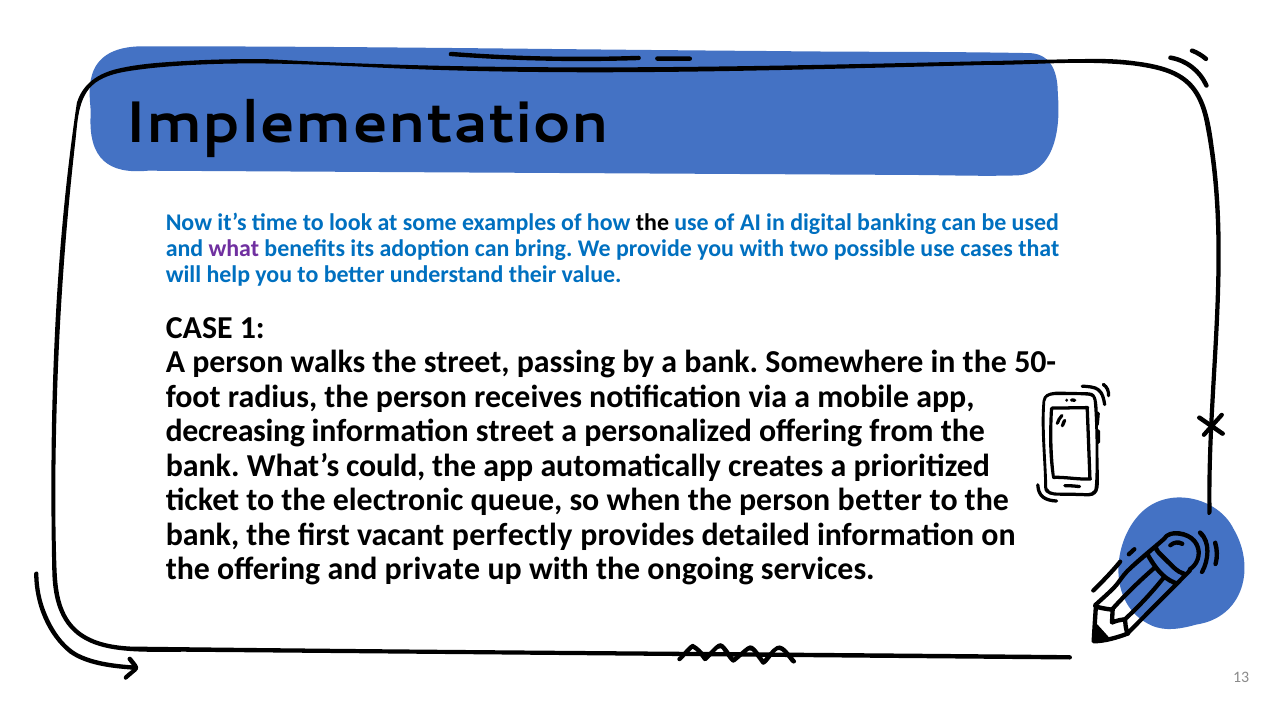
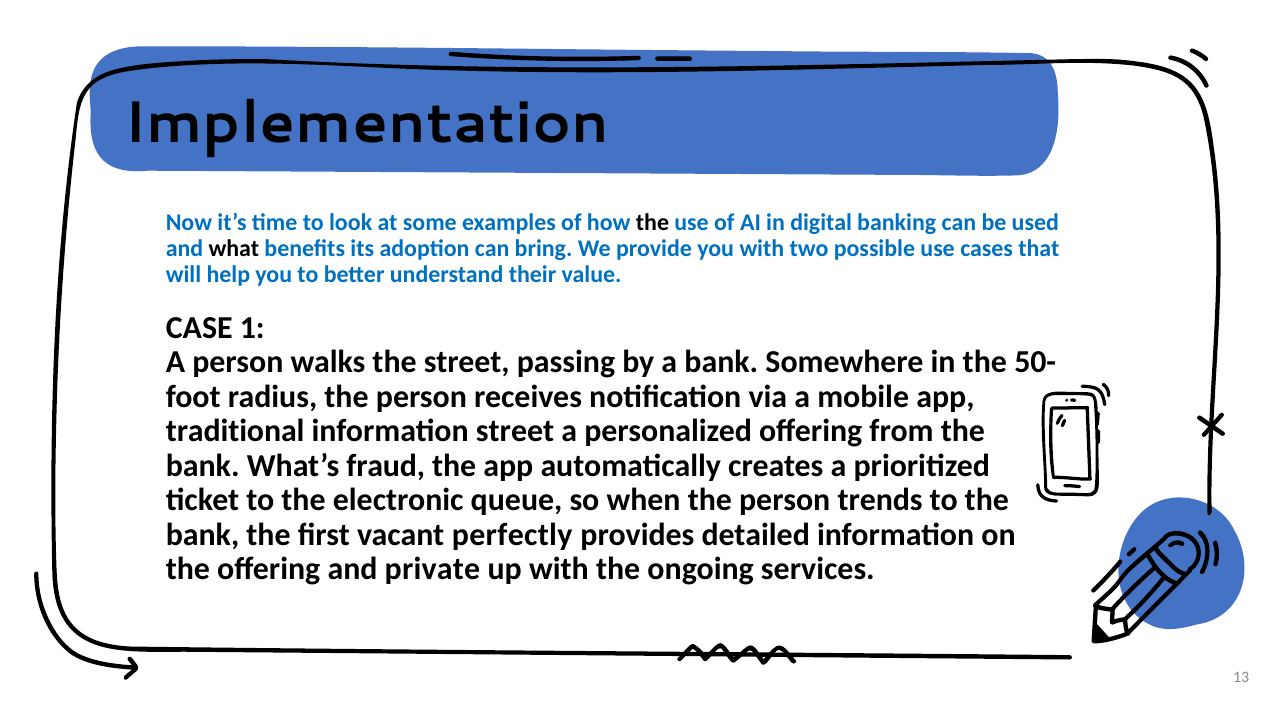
what colour: purple -> black (234, 249)
decreasing: decreasing -> traditional (235, 431)
could: could -> fraud (386, 465)
person better: better -> trends (880, 500)
